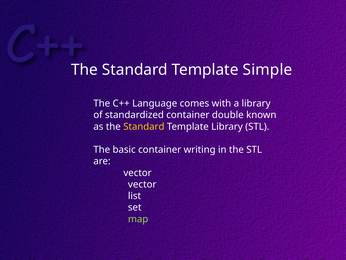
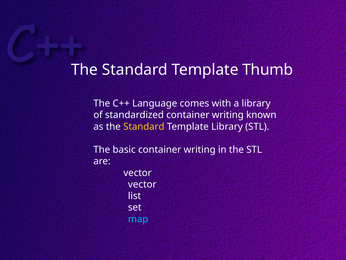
Simple: Simple -> Thumb (268, 70)
standardized container double: double -> writing (228, 115)
map colour: light green -> light blue (138, 219)
